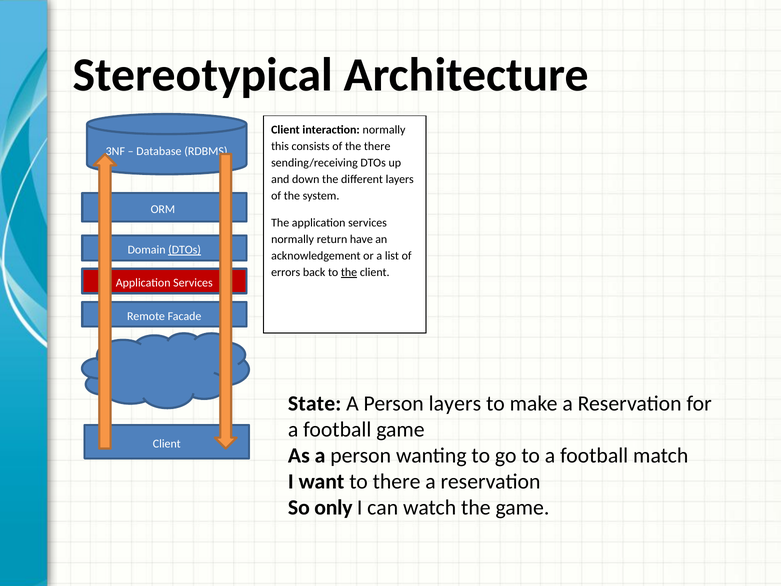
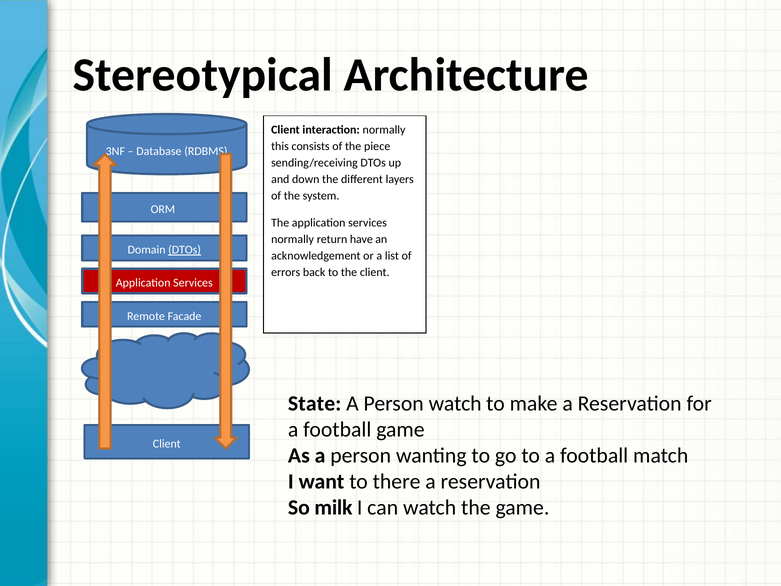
the there: there -> piece (377, 146)
the underline: present -> none (349, 272)
Person layers: layers -> watch (455, 403)
only: only -> milk (333, 508)
